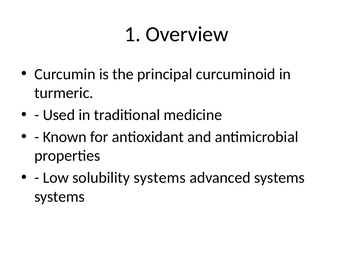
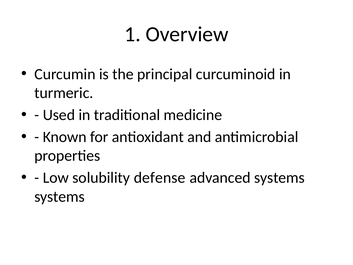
solubility systems: systems -> defense (160, 178)
